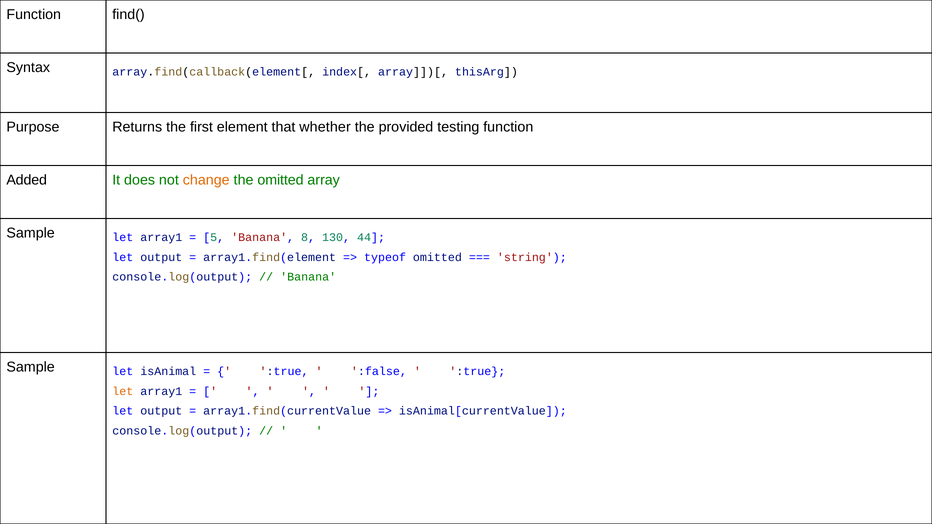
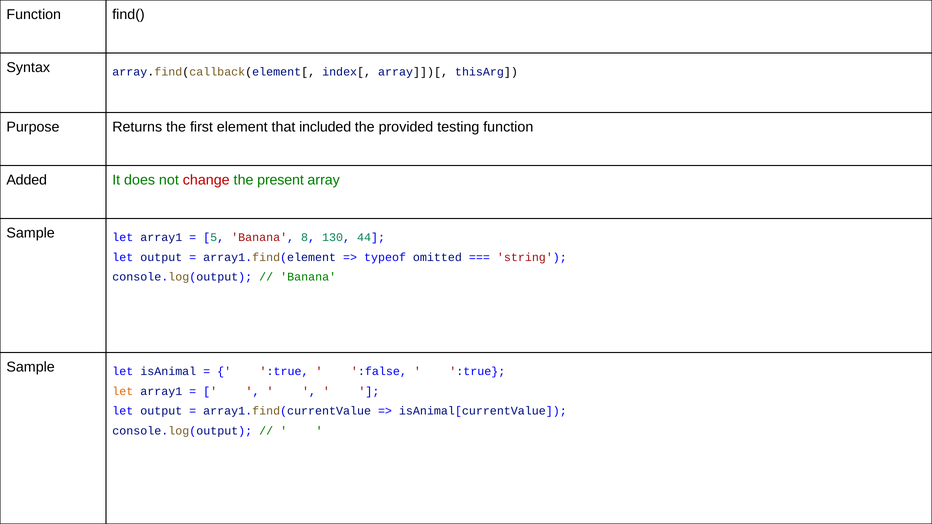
whether: whether -> included (325, 127)
change colour: orange -> red (206, 180)
the omitted: omitted -> present (281, 180)
